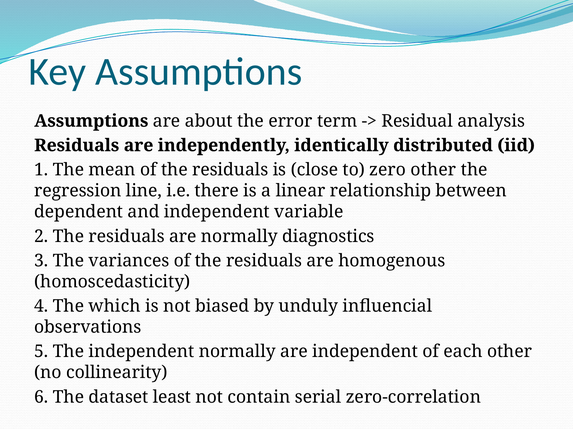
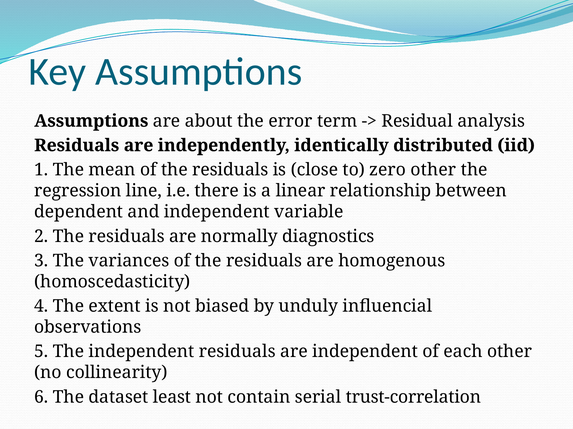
which: which -> extent (115, 307)
independent normally: normally -> residuals (237, 352)
zero-correlation: zero-correlation -> trust-correlation (413, 398)
